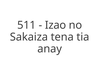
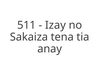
Izao: Izao -> Izay (55, 25)
